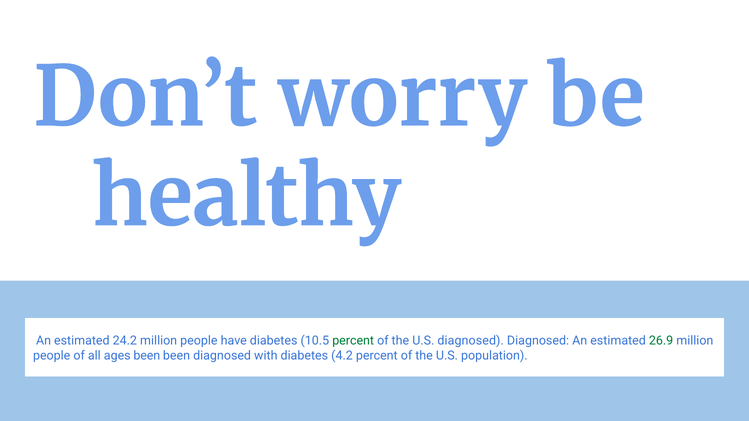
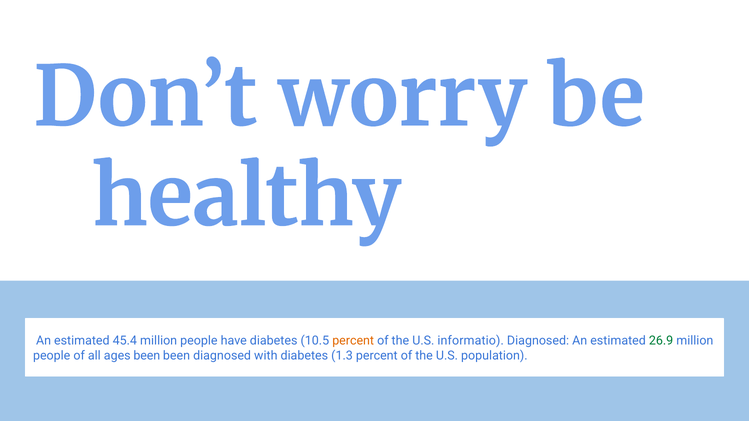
24.2: 24.2 -> 45.4 (125, 341)
percent colour: green -> orange (353, 341)
U.S diagnosed: diagnosed -> informatio (471, 341)
4.2: 4.2 -> 1.3 (342, 356)
